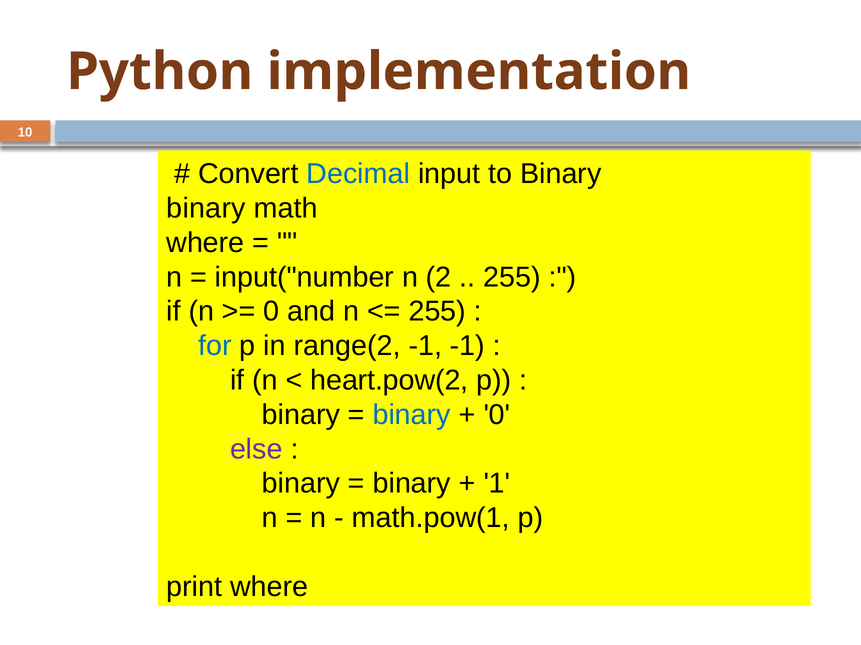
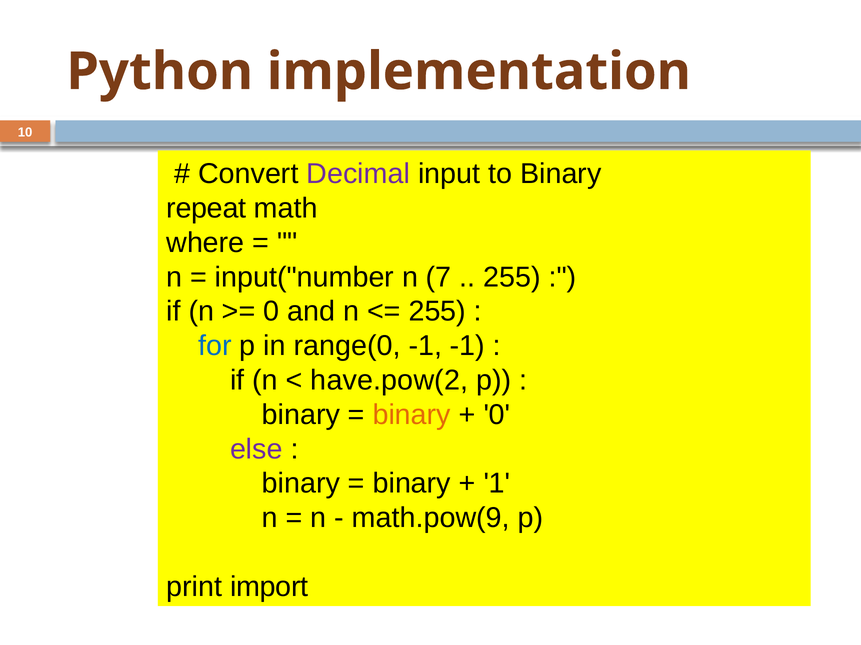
Decimal colour: blue -> purple (358, 174)
binary: binary -> repeat (206, 209)
2: 2 -> 7 (439, 277)
range(2: range(2 -> range(0 (347, 346)
heart.pow(2: heart.pow(2 -> have.pow(2 (389, 381)
binary colour: blue -> orange (412, 415)
math.pow(1: math.pow(1 -> math.pow(9 (431, 519)
print where: where -> import (269, 587)
